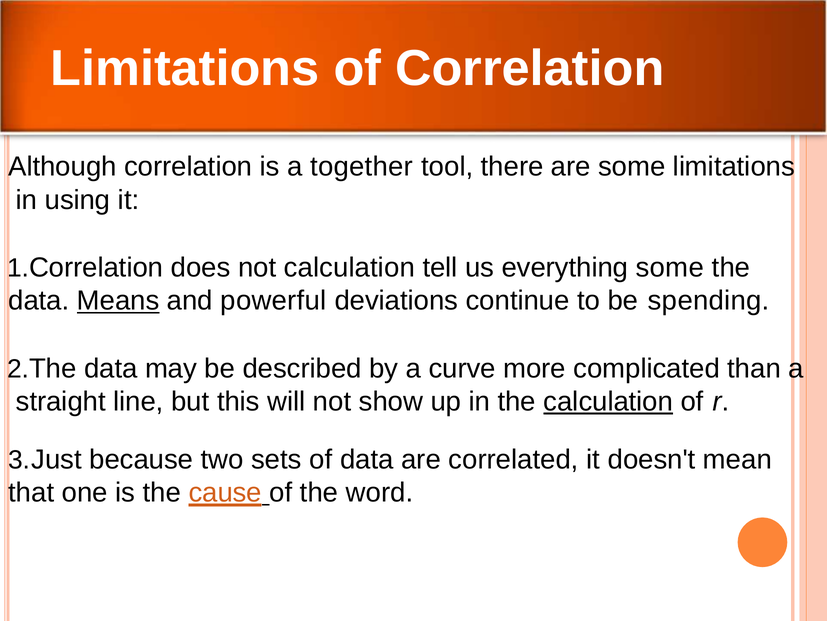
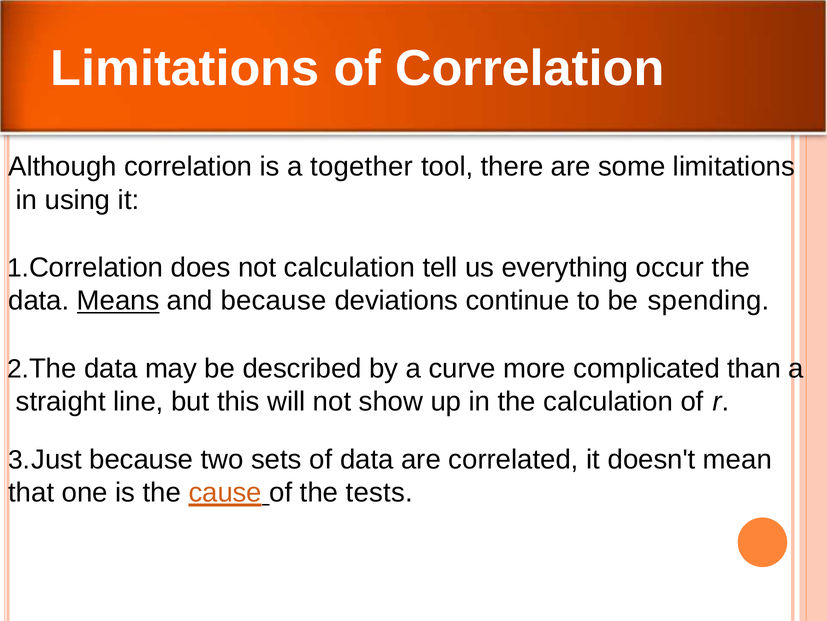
everything some: some -> occur (670, 267)
and powerful: powerful -> because (274, 300)
calculation underline: present -> none (608, 401)
word: word -> tests (380, 492)
